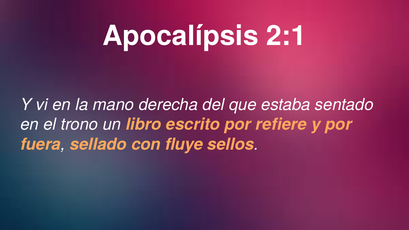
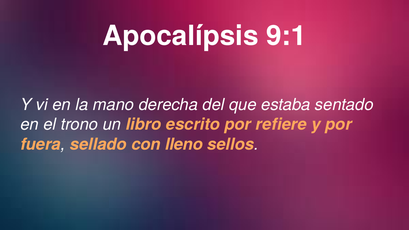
2:1: 2:1 -> 9:1 (286, 36)
fluye: fluye -> lleno (184, 144)
